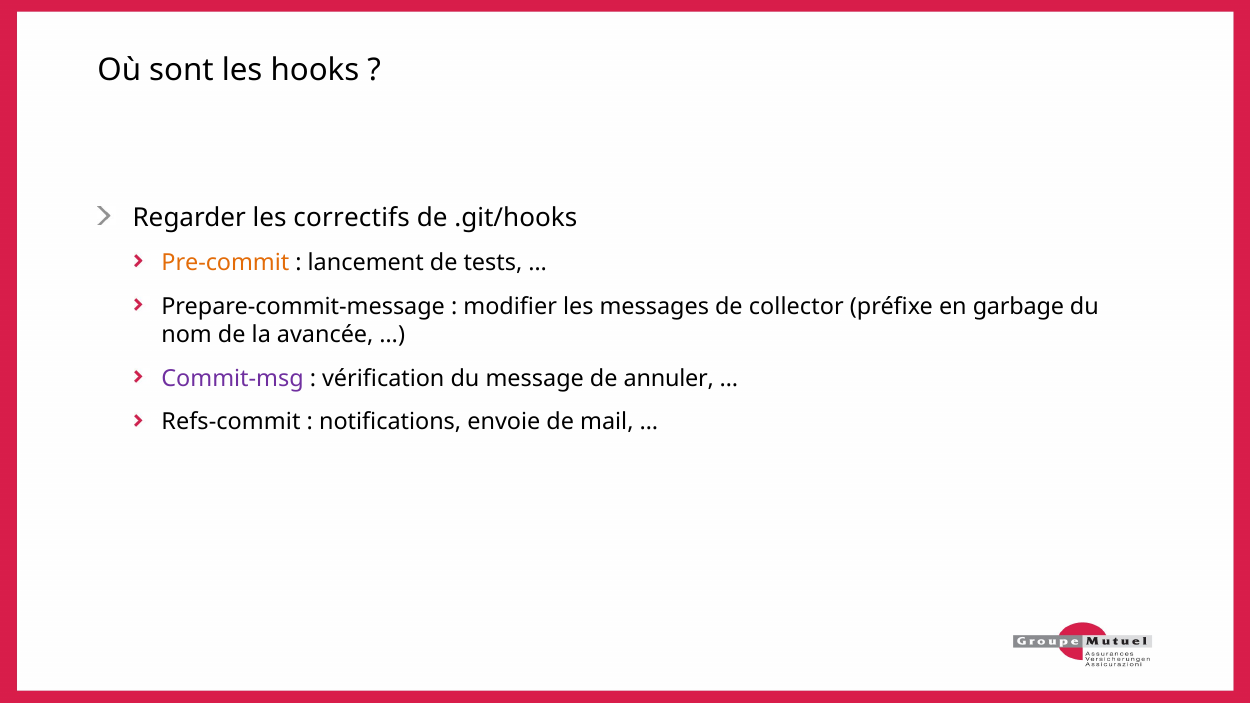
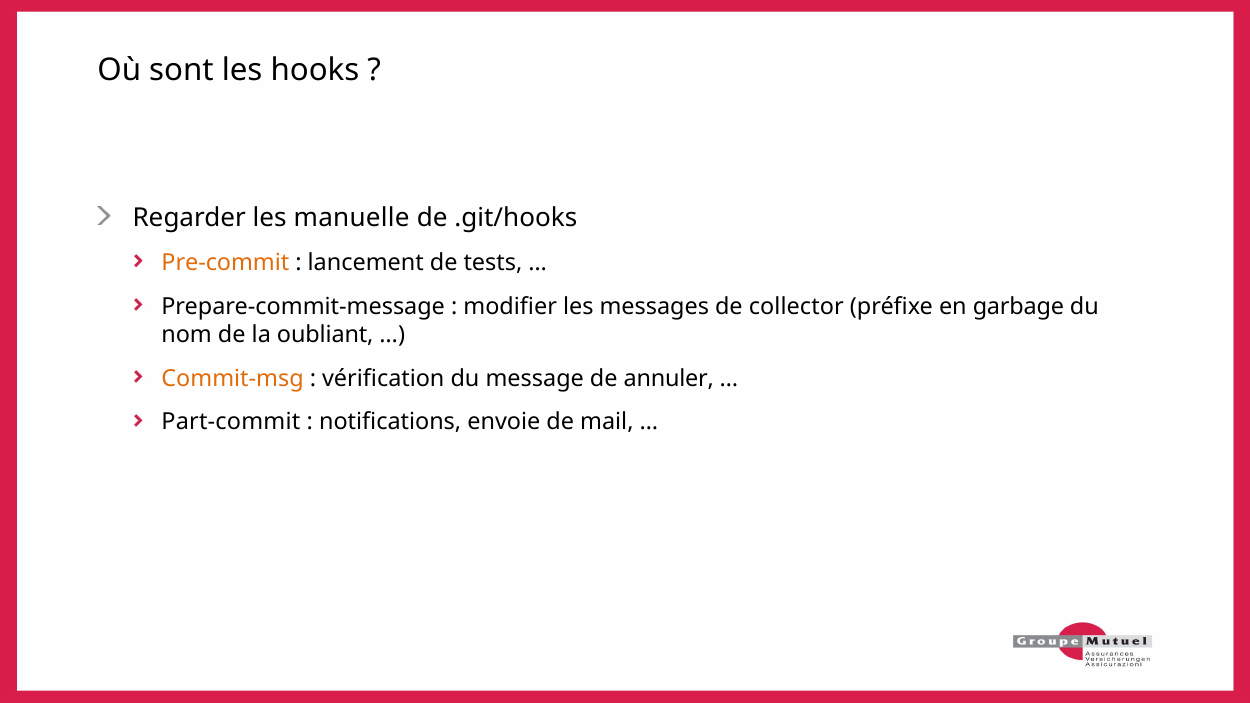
correctifs: correctifs -> manuelle (352, 218)
avancée: avancée -> oubliant (325, 335)
Commit-msg colour: purple -> orange (233, 378)
Refs-commit: Refs-commit -> Part-commit (231, 422)
